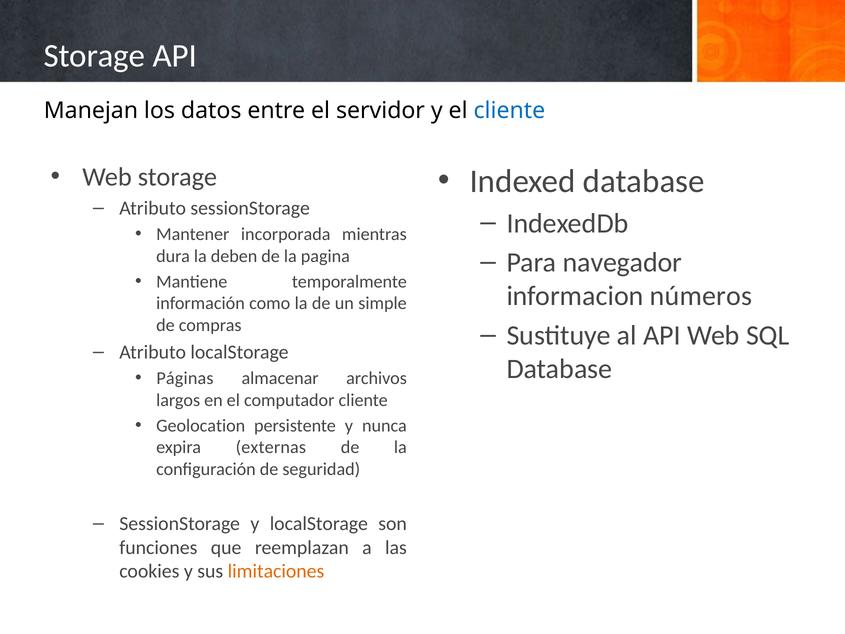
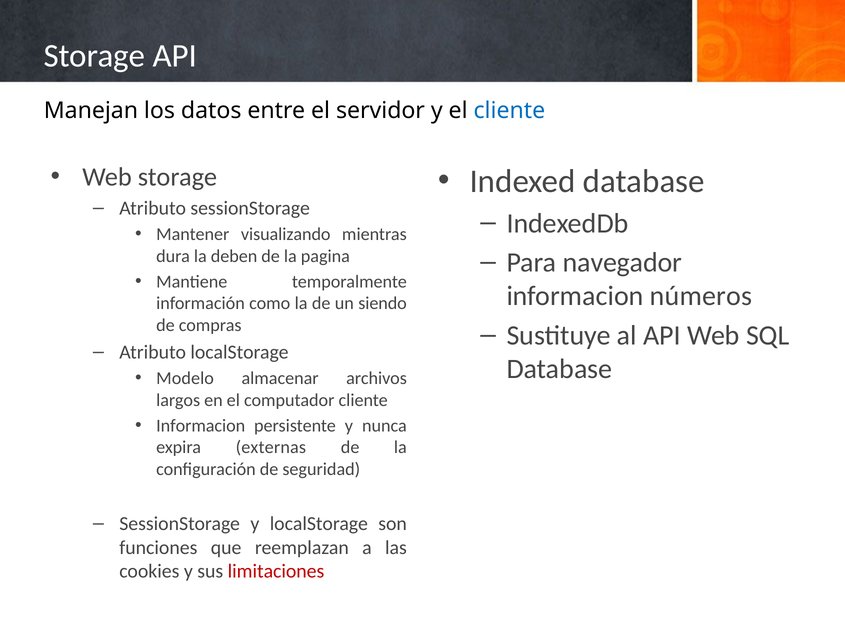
incorporada: incorporada -> visualizando (286, 234)
simple: simple -> siendo (383, 303)
Páginas: Páginas -> Modelo (185, 378)
Geolocation: Geolocation -> Informacion (201, 425)
limitaciones colour: orange -> red (276, 571)
